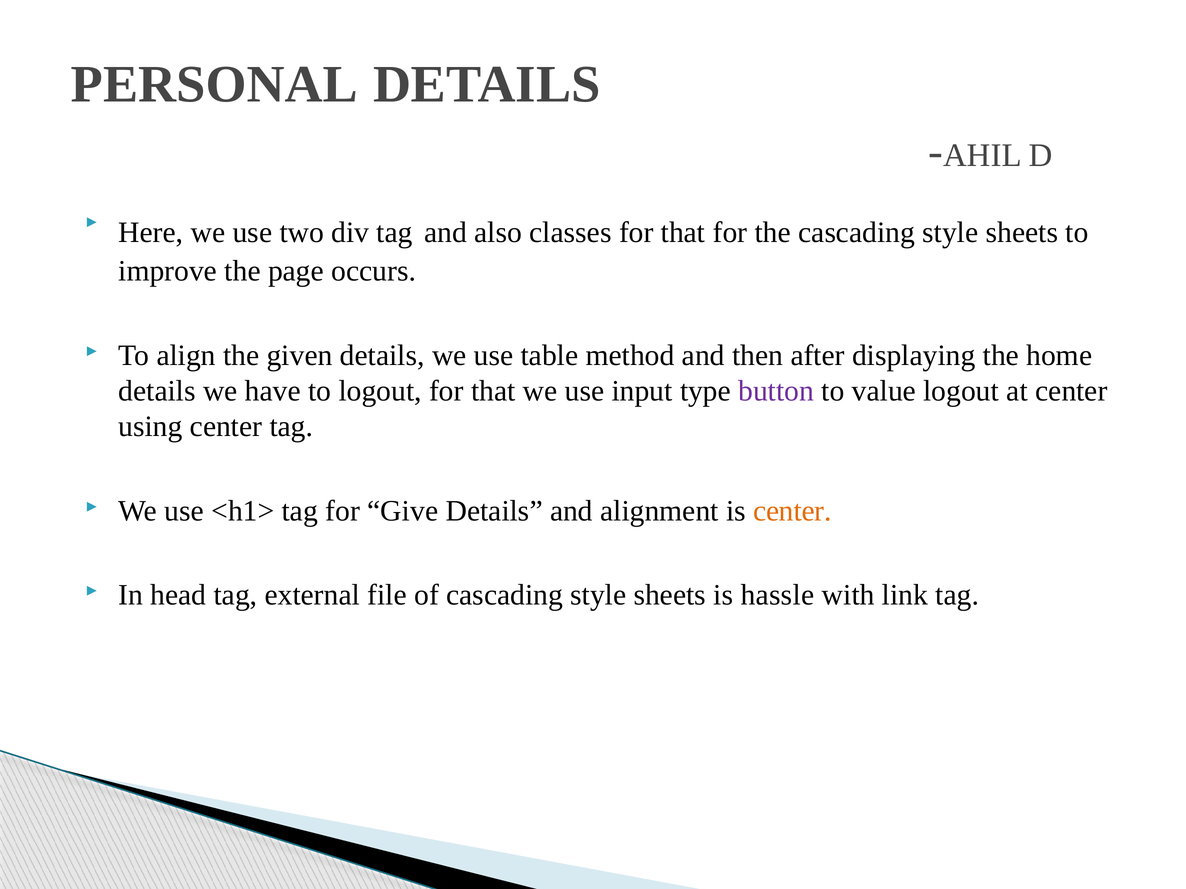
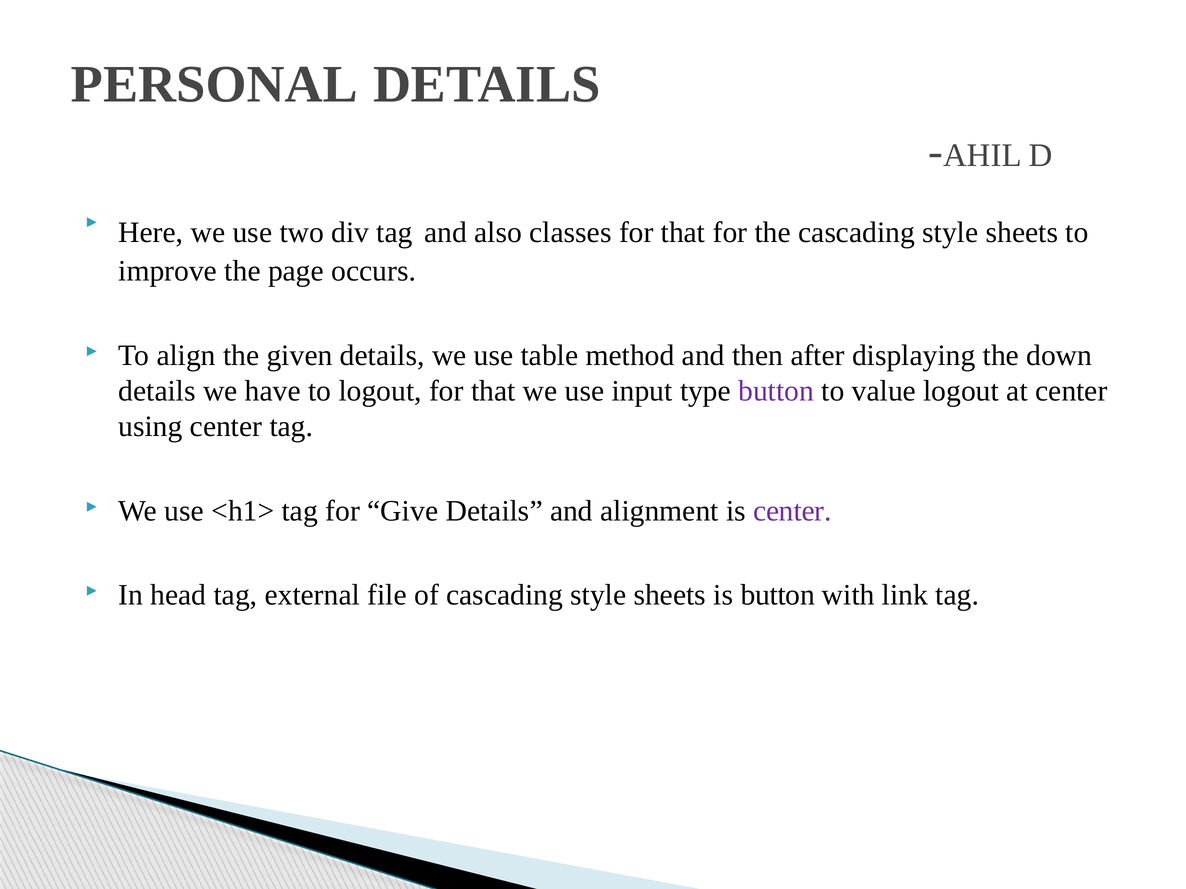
home: home -> down (1059, 356)
center colour: orange -> purple (792, 511)
is hassle: hassle -> button (778, 595)
